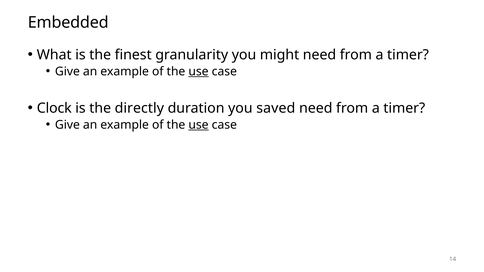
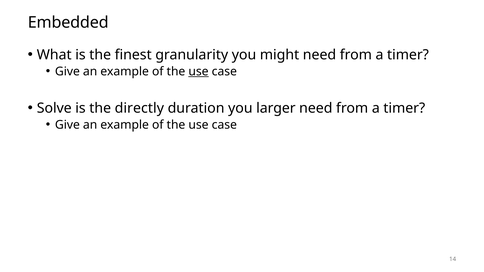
Clock: Clock -> Solve (54, 108)
saved: saved -> larger (276, 108)
use underline: present -> none (199, 125)
